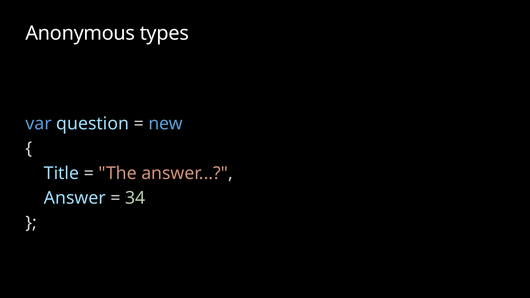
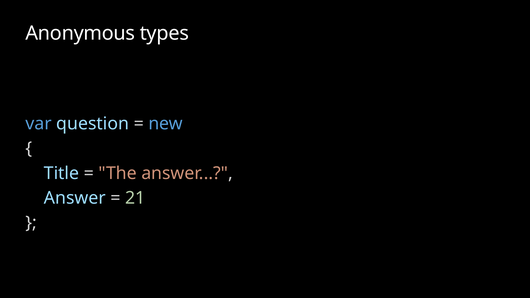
34: 34 -> 21 (135, 198)
